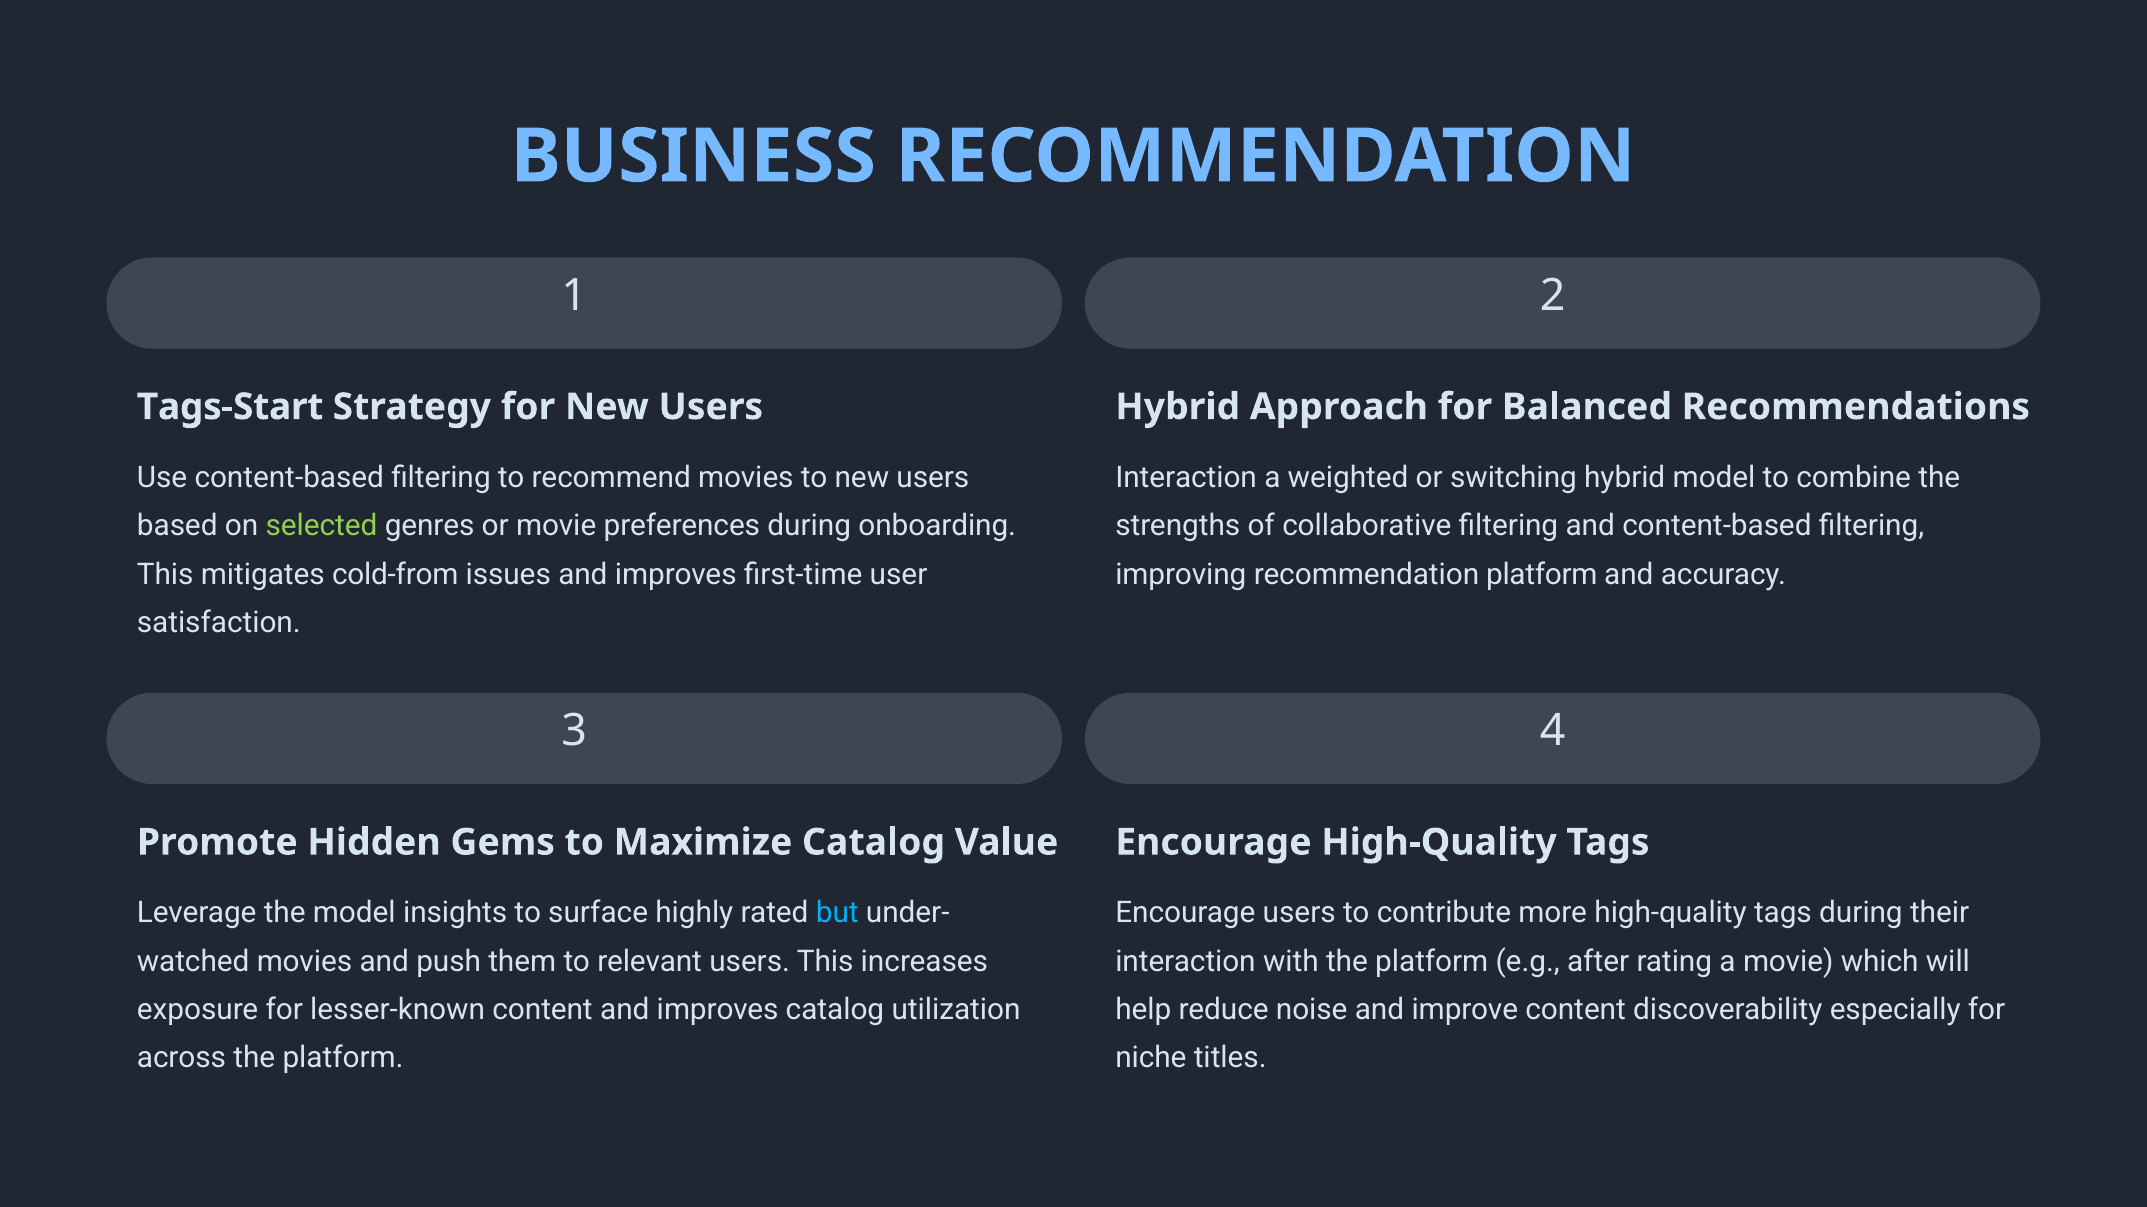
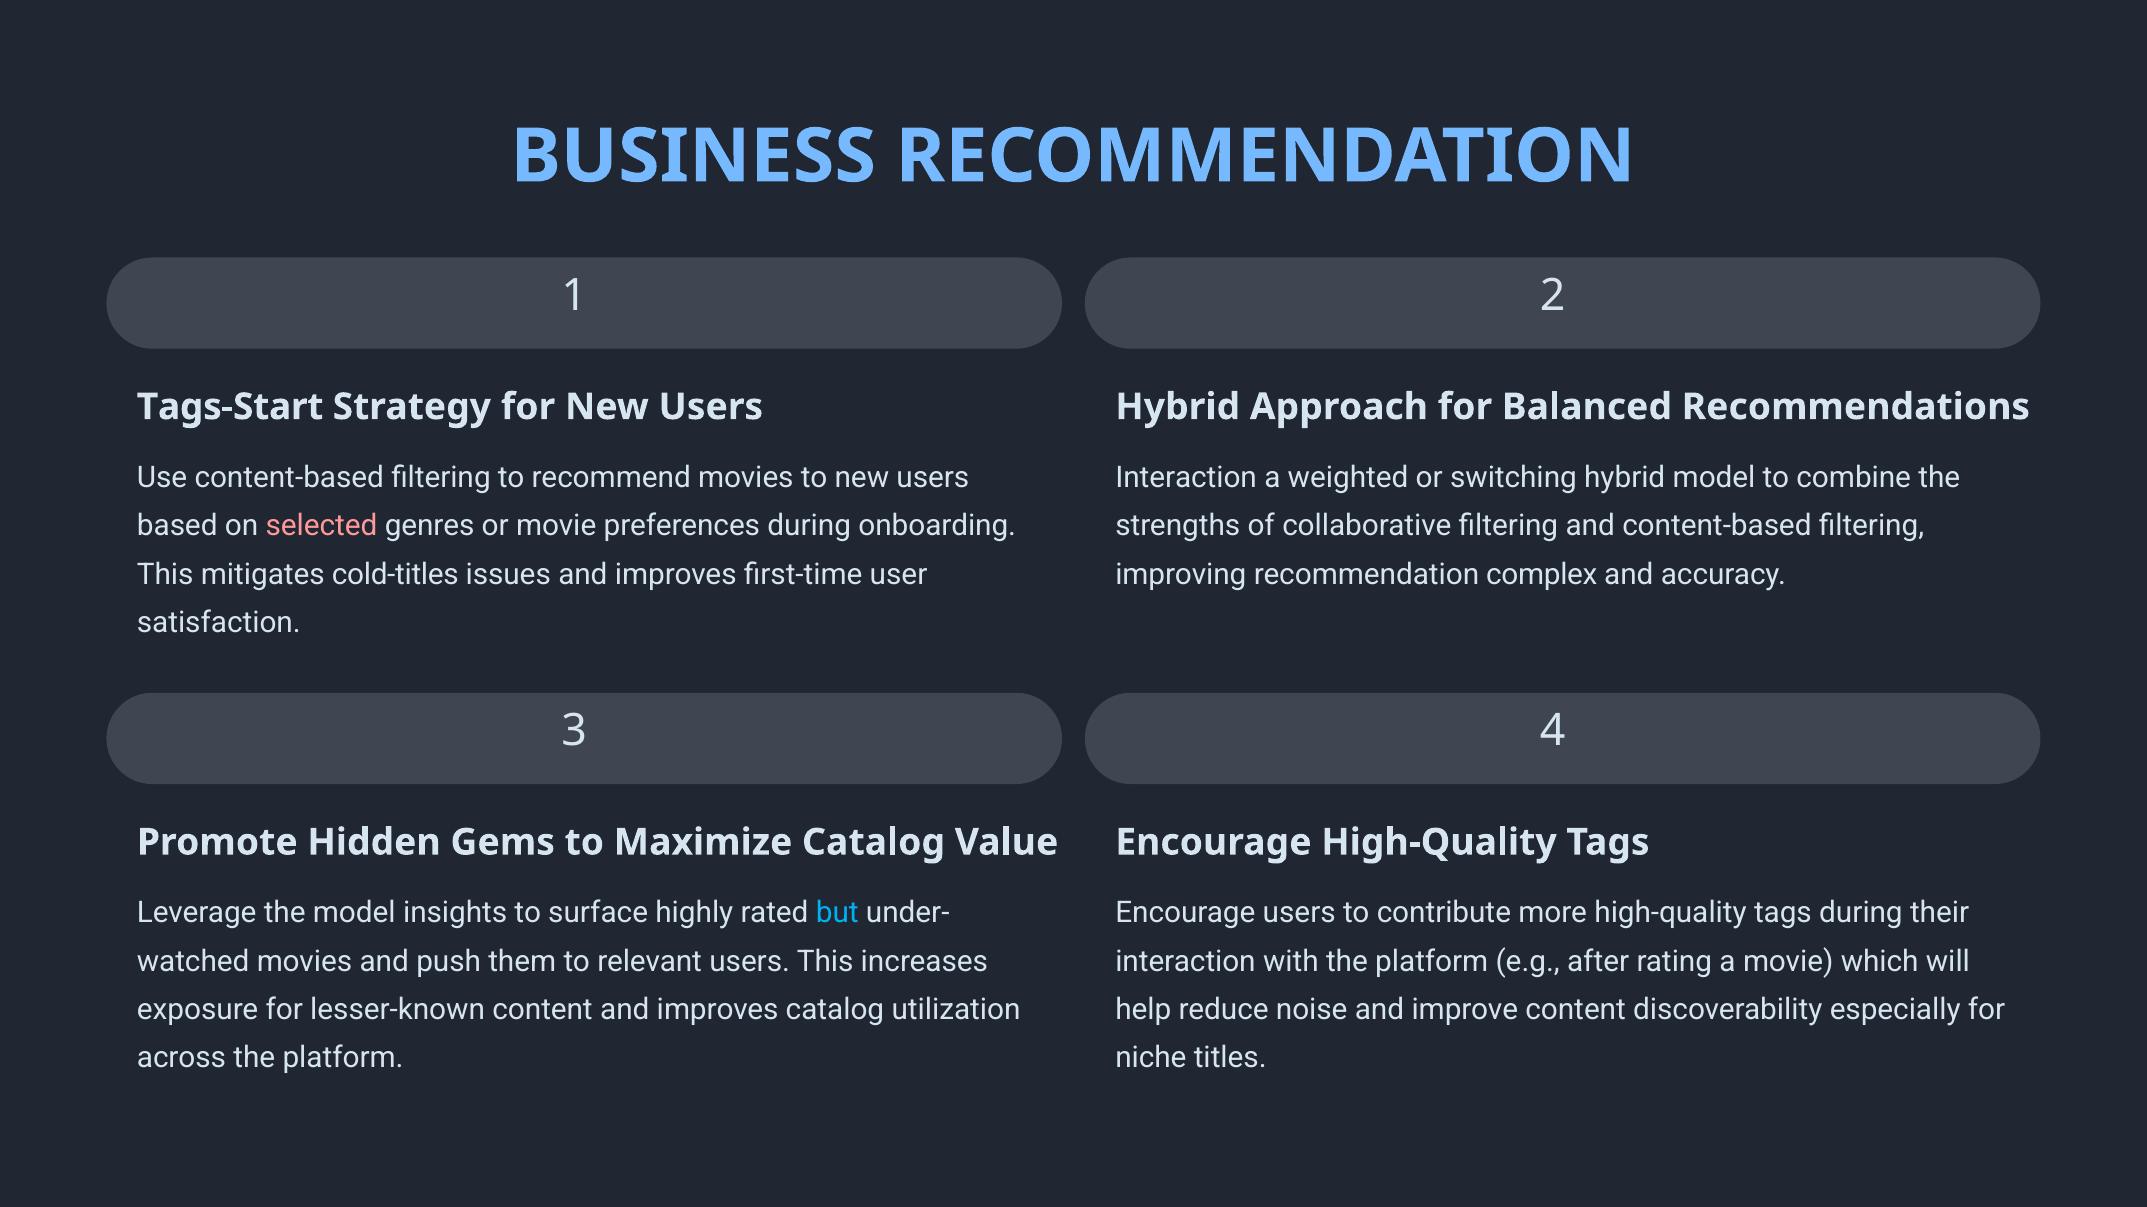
selected colour: light green -> pink (322, 526)
cold-from: cold-from -> cold-titles (395, 575)
recommendation platform: platform -> complex (1542, 575)
